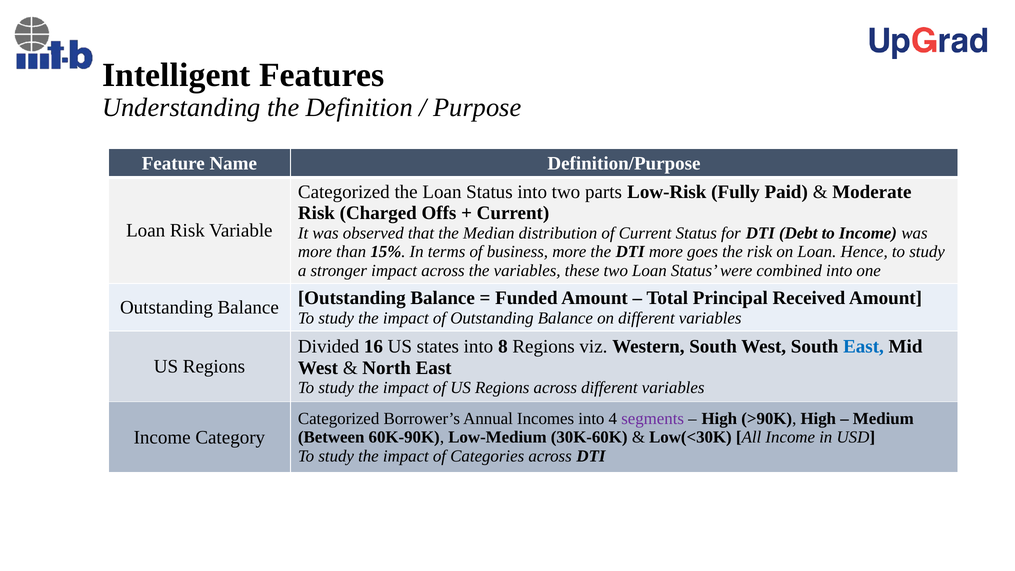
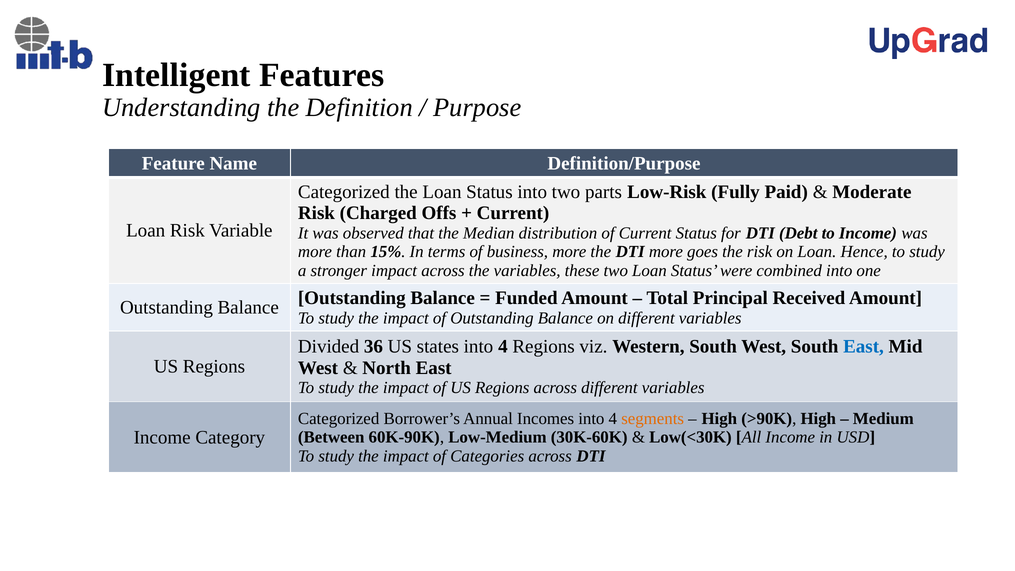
16: 16 -> 36 (373, 347)
states into 8: 8 -> 4 (503, 347)
segments colour: purple -> orange (653, 418)
